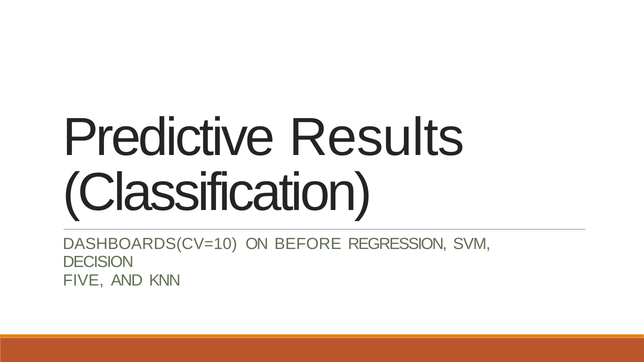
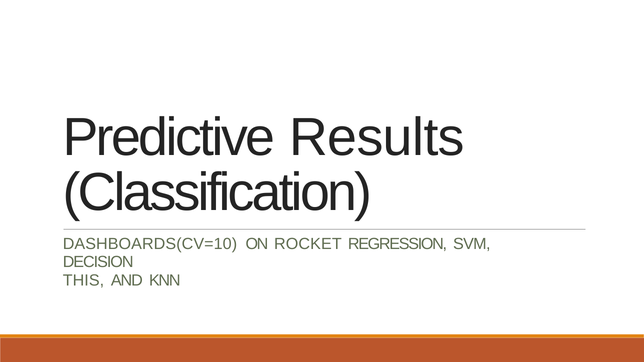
BEFORE: BEFORE -> ROCKET (308, 244)
FIVE: FIVE -> THIS (83, 281)
